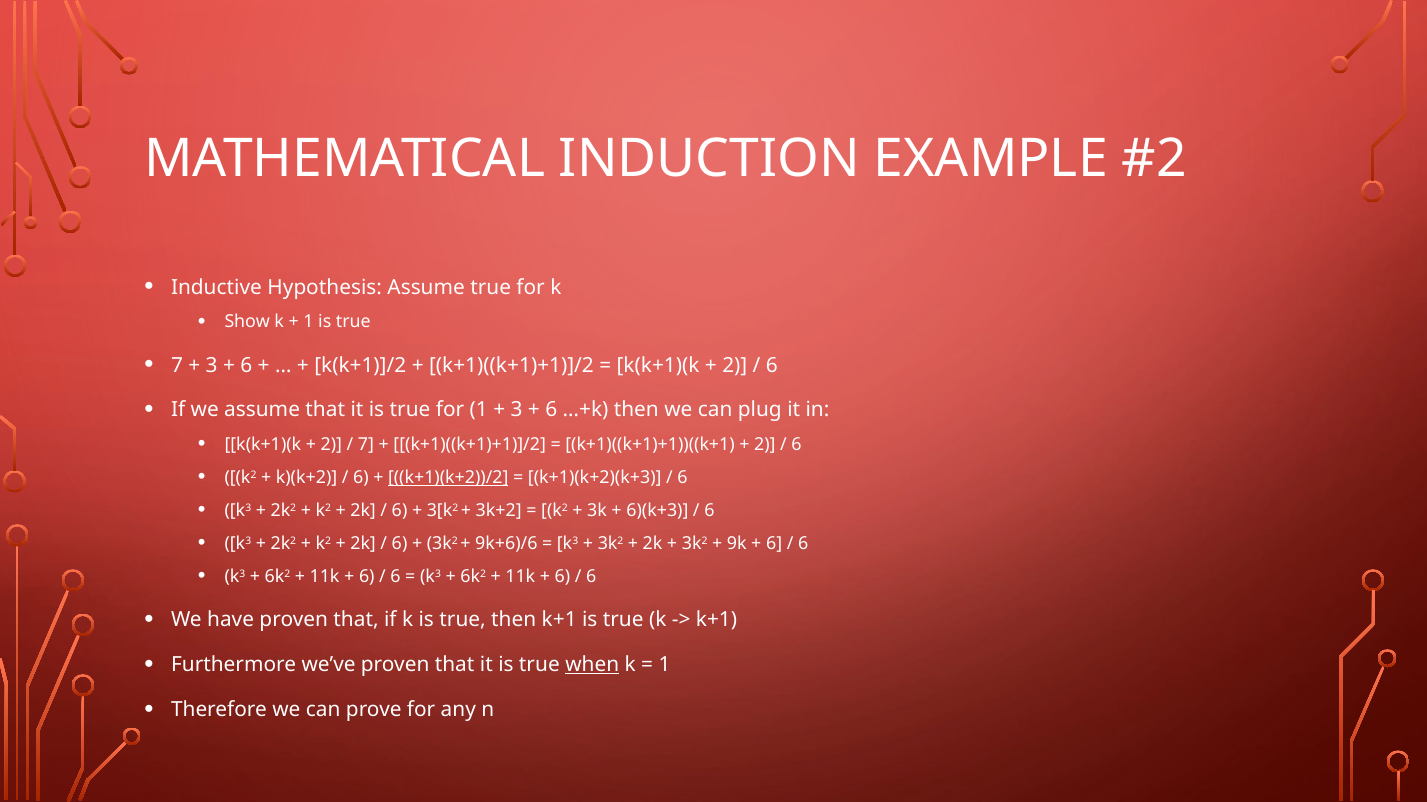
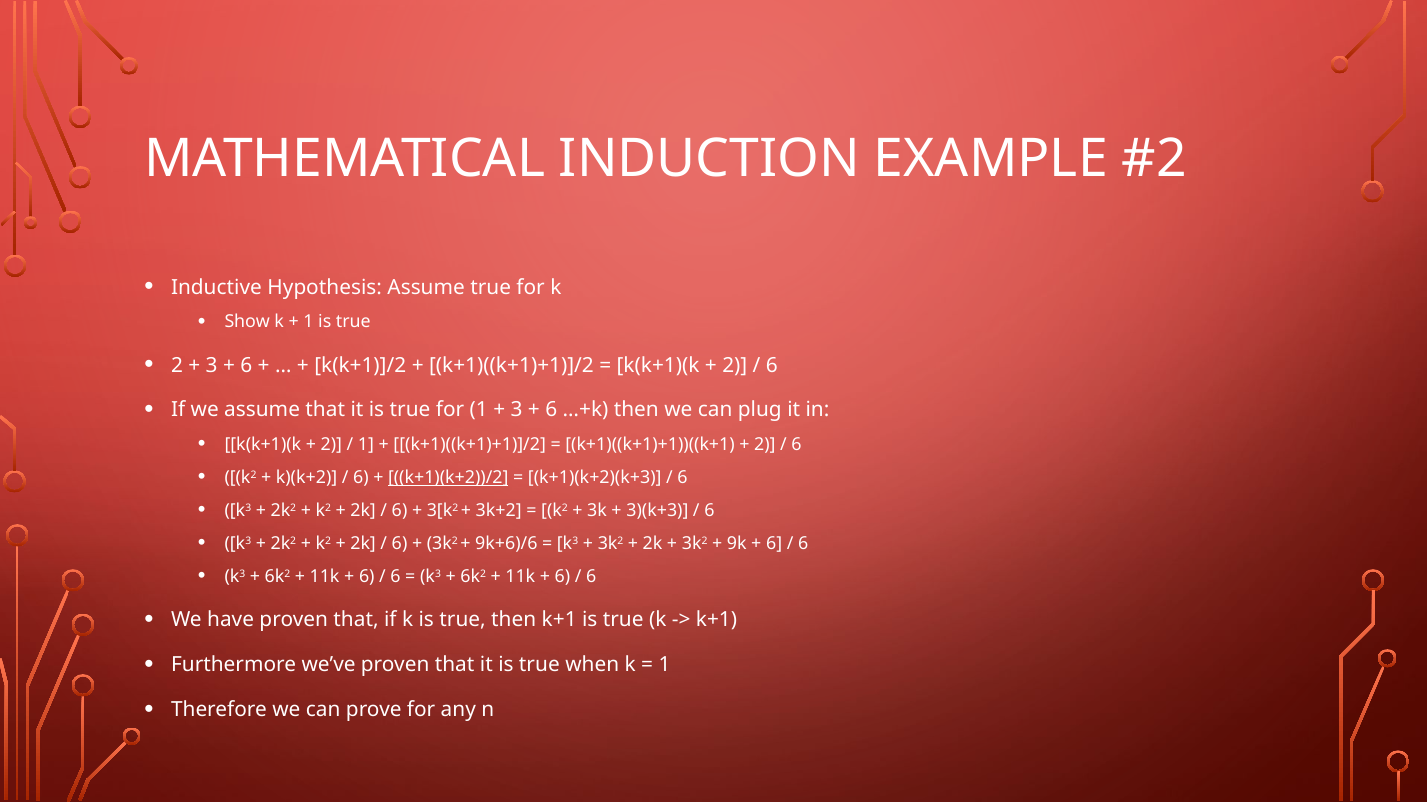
7: 7 -> 2 (177, 365)
7: 7 -> 1 (366, 445)
6)(k+3: 6)(k+3 -> 3)(k+3 (657, 511)
when underline: present -> none (592, 665)
